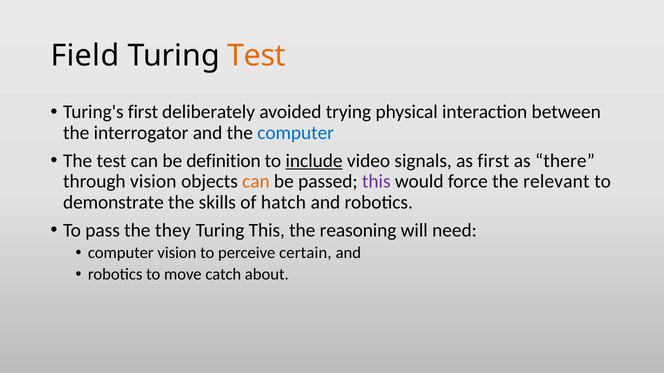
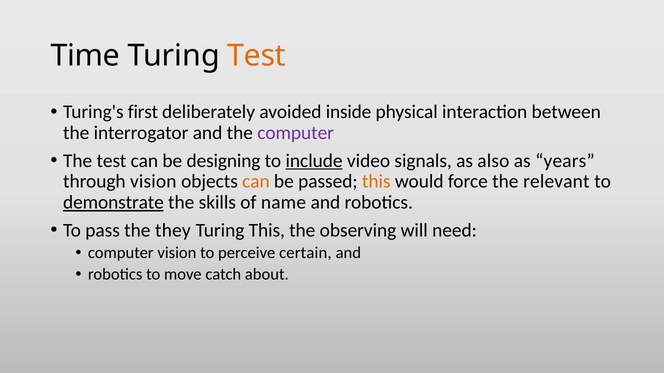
Field: Field -> Time (85, 56)
trying: trying -> inside (349, 112)
computer colour: blue -> purple (296, 133)
definition: definition -> designing (224, 161)
as first: first -> also (493, 161)
there: there -> years (565, 161)
this colour: purple -> orange (376, 182)
demonstrate underline: none -> present (113, 203)
hatch: hatch -> name (283, 203)
reasoning: reasoning -> observing (358, 230)
